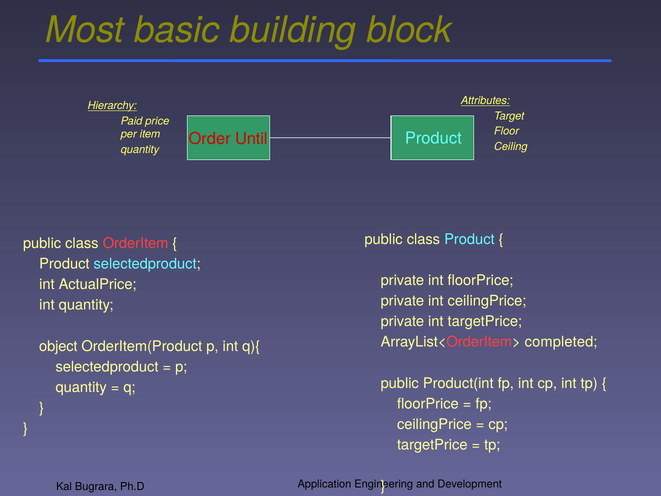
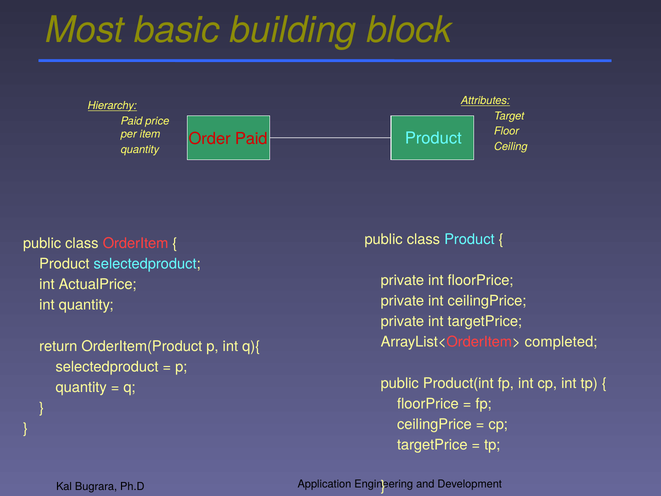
Order Until: Until -> Paid (251, 139)
object: object -> return (58, 346)
